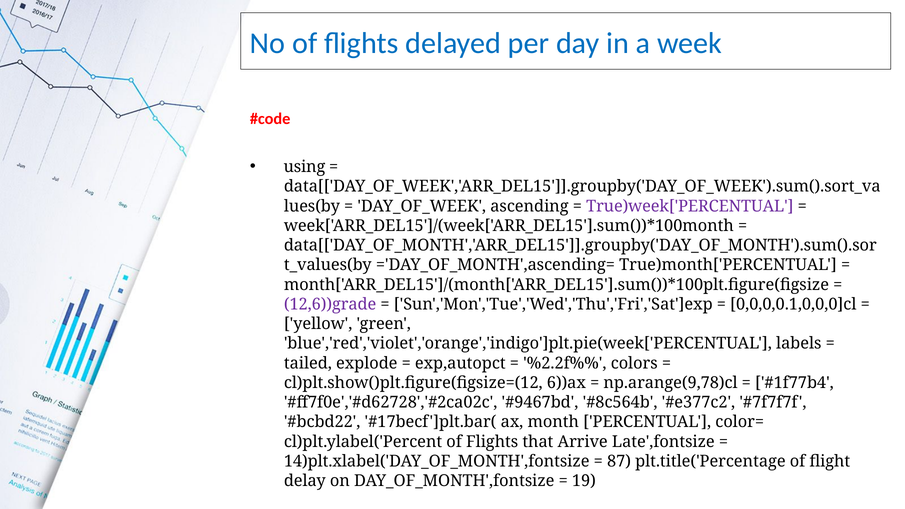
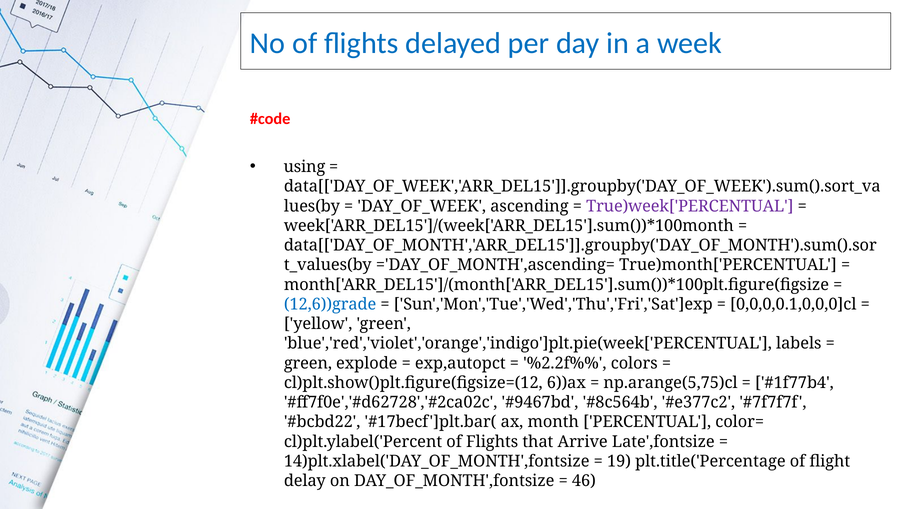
12,6))grade colour: purple -> blue (330, 304)
tailed: tailed -> green (308, 363)
np.arange(9,78)cl: np.arange(9,78)cl -> np.arange(5,75)cl (671, 383)
87: 87 -> 19 (619, 461)
19: 19 -> 46 (584, 481)
